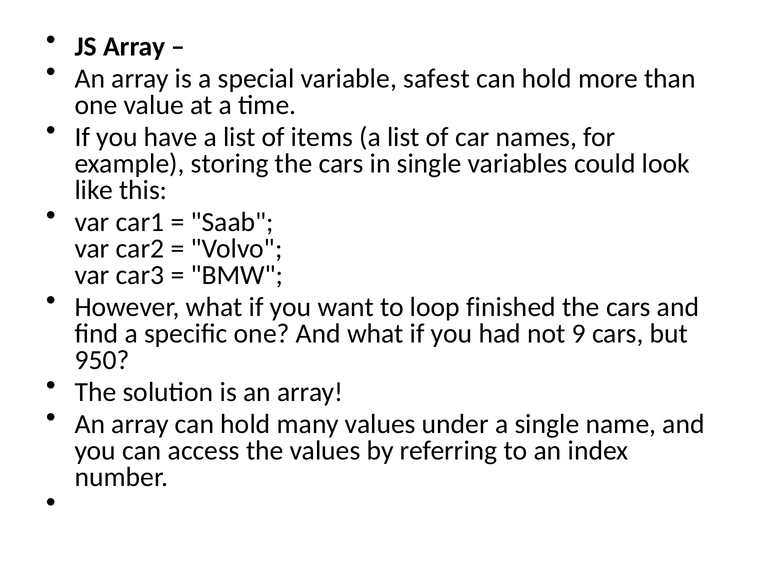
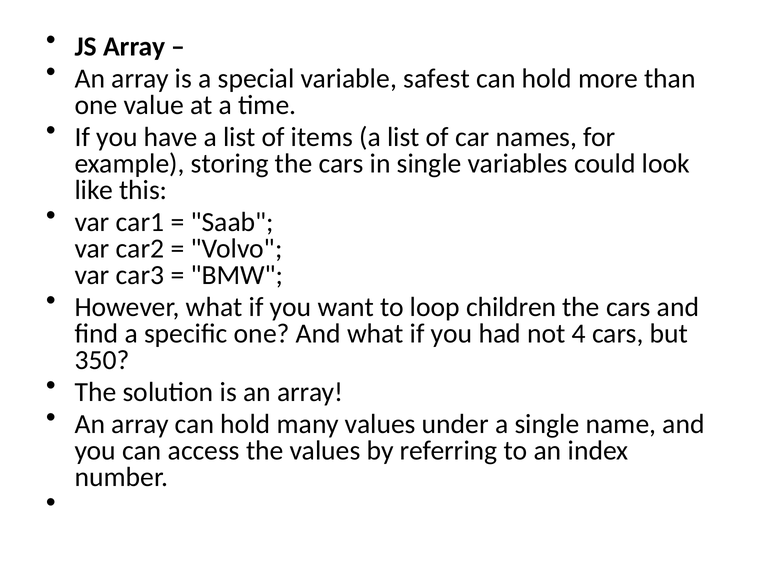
finished: finished -> children (511, 307)
9: 9 -> 4 (579, 334)
950: 950 -> 350 (102, 360)
